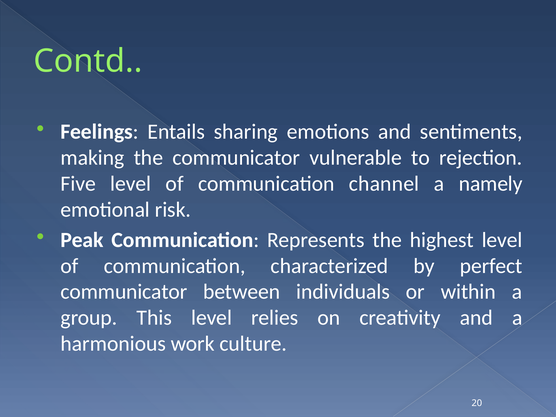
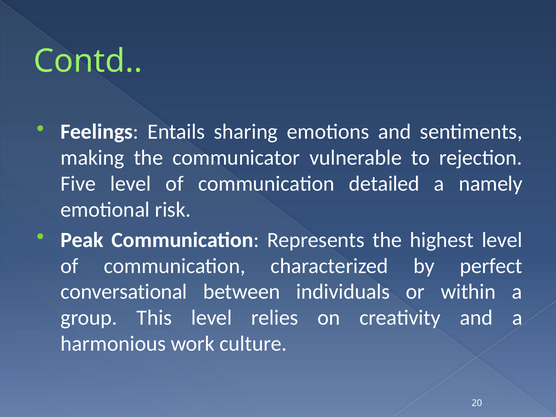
channel: channel -> detailed (384, 184)
communicator: communicator -> conversational (124, 292)
